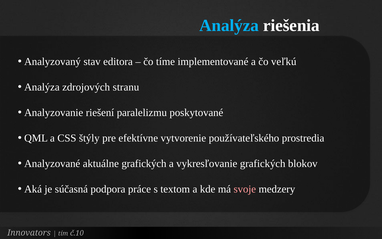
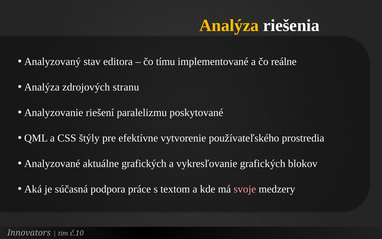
Analýza colour: light blue -> yellow (229, 25)
tíme: tíme -> tímu (166, 62)
veľkú: veľkú -> reálne (284, 62)
